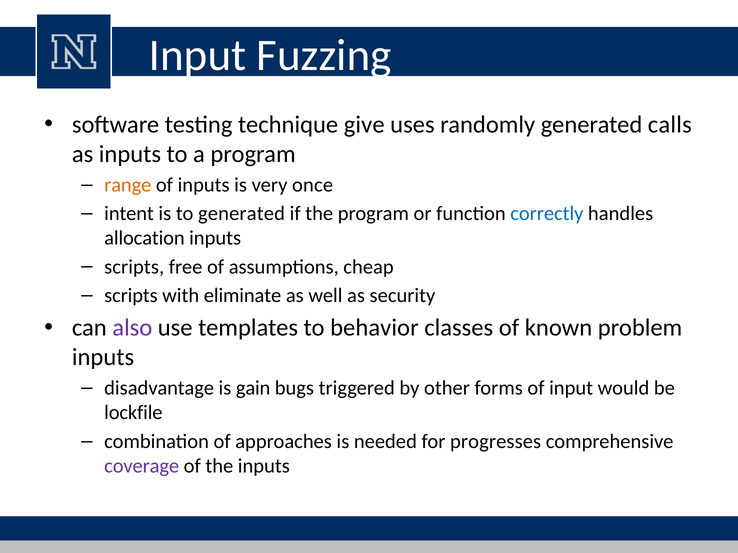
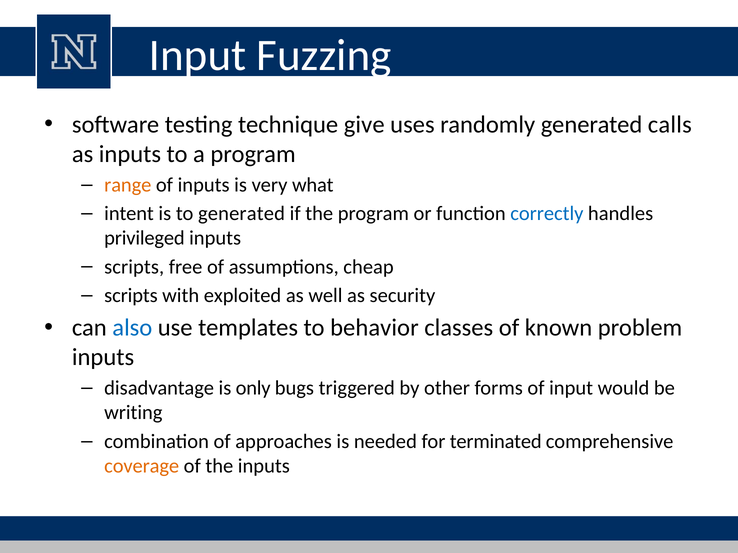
once: once -> what (313, 185)
allocation: allocation -> privileged (144, 238)
eliminate: eliminate -> exploited (243, 296)
also colour: purple -> blue (132, 328)
gain: gain -> only (253, 388)
lockfile: lockfile -> writing (133, 413)
progresses: progresses -> terminated (496, 442)
coverage colour: purple -> orange (142, 466)
